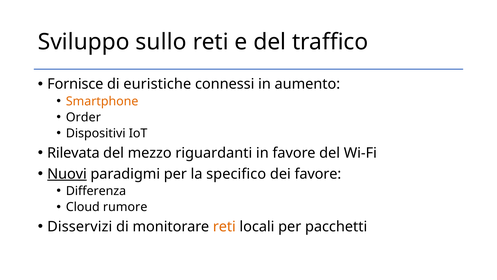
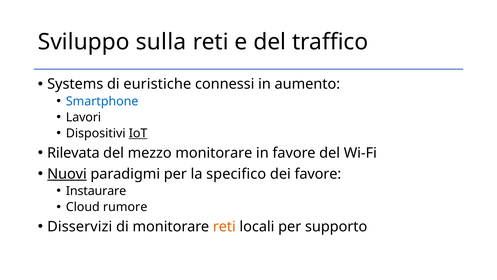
sullo: sullo -> sulla (161, 42)
Fornisce: Fornisce -> Systems (75, 84)
Smartphone colour: orange -> blue (102, 101)
Order: Order -> Lavori (83, 117)
IoT underline: none -> present (138, 133)
mezzo riguardanti: riguardanti -> monitorare (214, 153)
Differenza: Differenza -> Instaurare (96, 191)
pacchetti: pacchetti -> supporto (336, 226)
